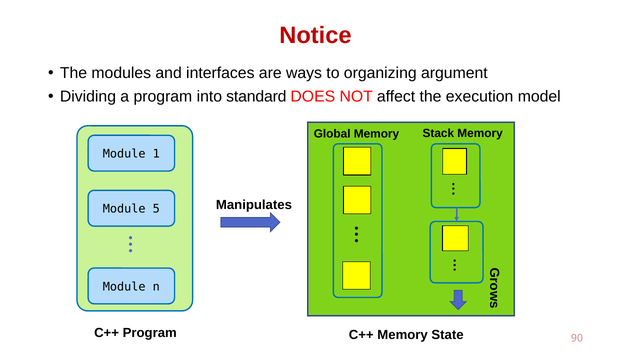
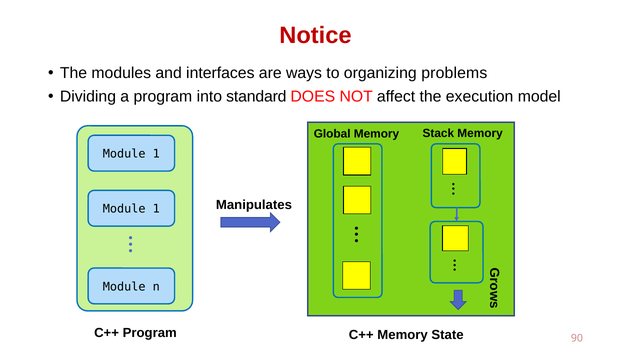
argument: argument -> problems (454, 73)
5: 5 -> 1 (156, 209)
